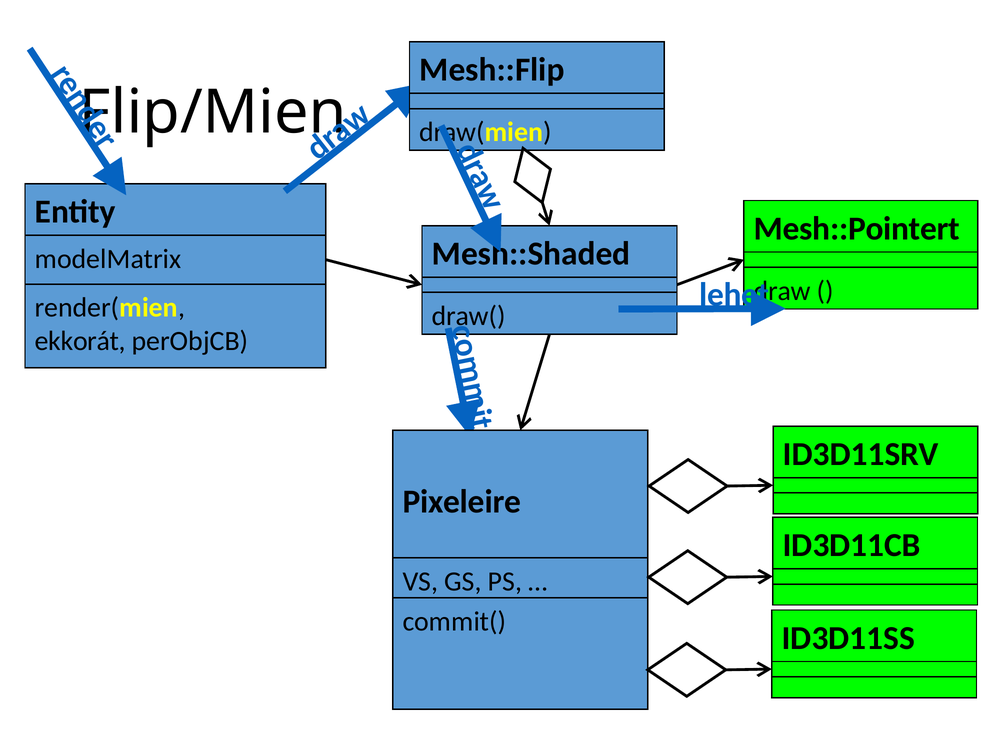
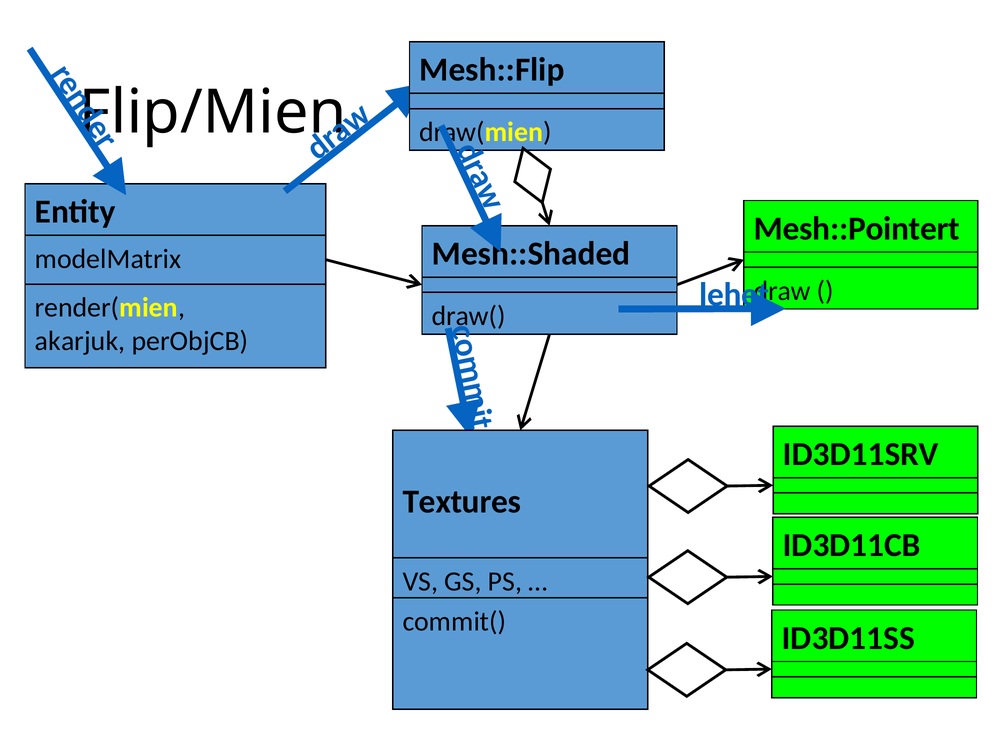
ekkorát: ekkorát -> akarjuk (80, 341)
Pixeleire: Pixeleire -> Textures (462, 502)
